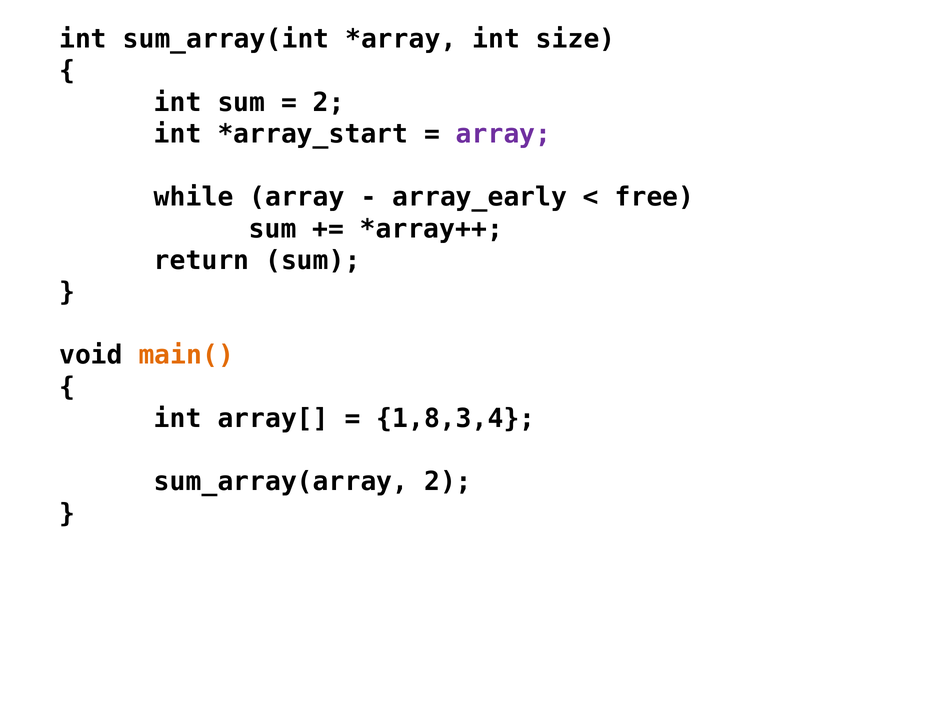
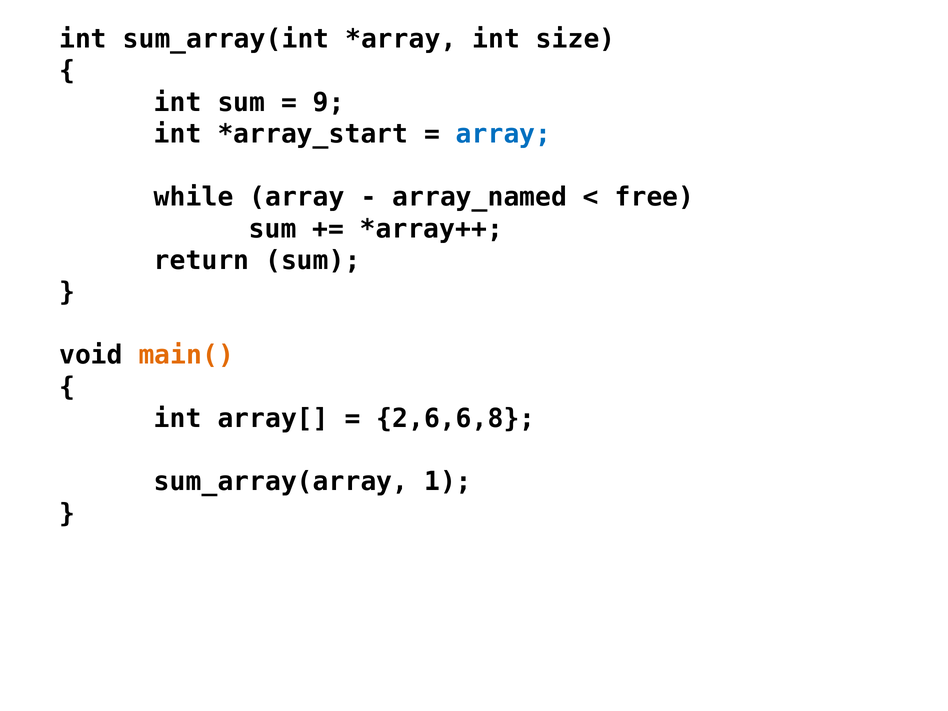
2: 2 -> 9 (329, 102)
array colour: purple -> blue (504, 134)
array_early: array_early -> array_named (480, 197)
1,8,3,4: 1,8,3,4 -> 2,6,6,8 (456, 419)
sum_array(array 2: 2 -> 1 (448, 482)
